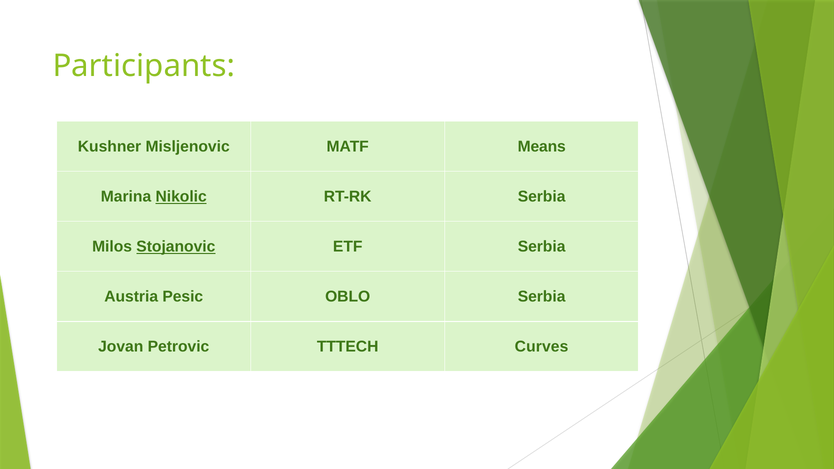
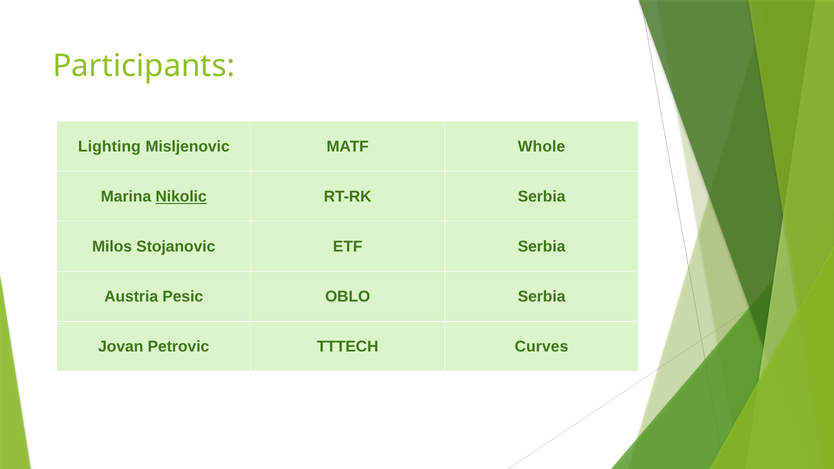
Kushner: Kushner -> Lighting (109, 147)
Means: Means -> Whole (542, 147)
Stojanovic underline: present -> none (176, 247)
